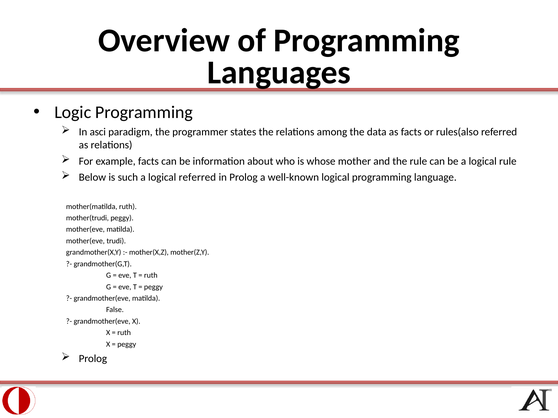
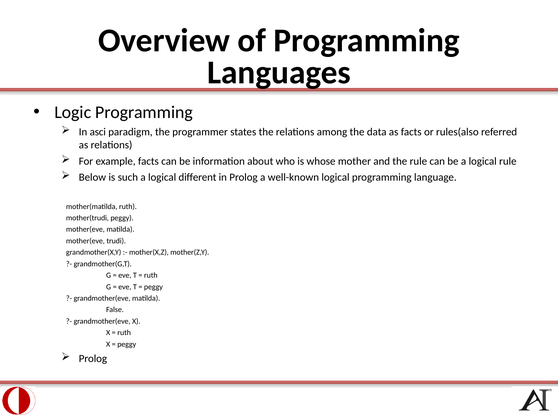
logical referred: referred -> different (197, 177)
